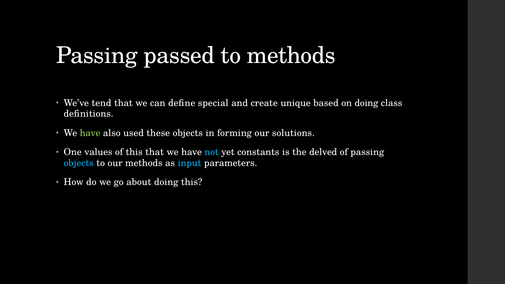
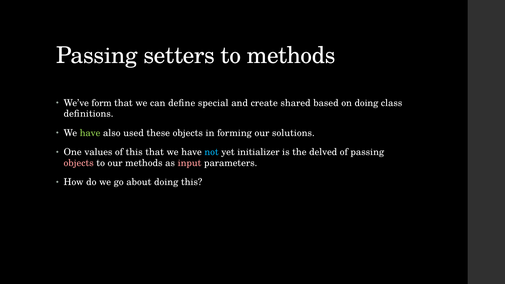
passed: passed -> setters (179, 56)
tend: tend -> form (102, 103)
unique: unique -> shared (296, 103)
constants: constants -> initializer (258, 152)
objects colour: light blue -> pink (79, 163)
input colour: light blue -> pink (190, 163)
